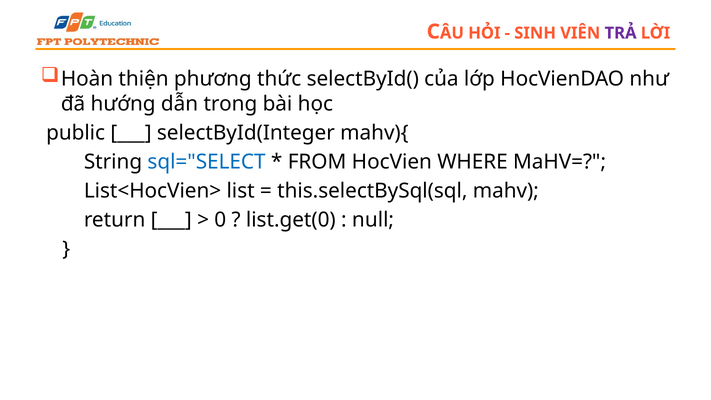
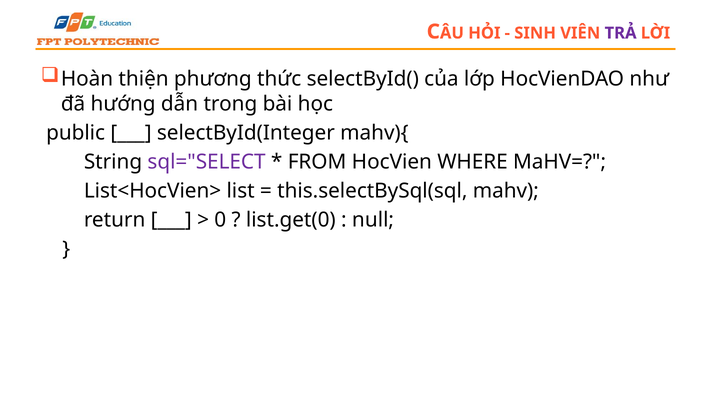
sql="SELECT colour: blue -> purple (207, 162)
